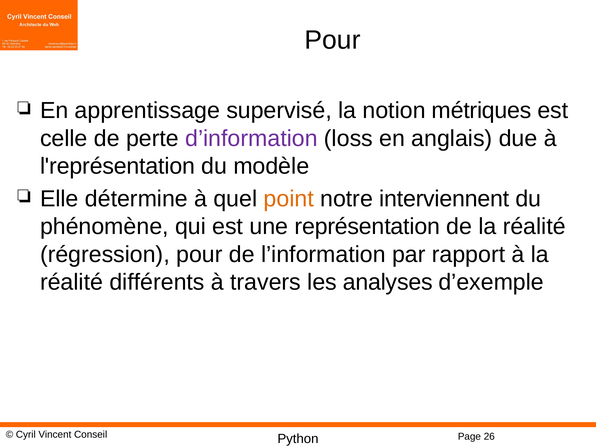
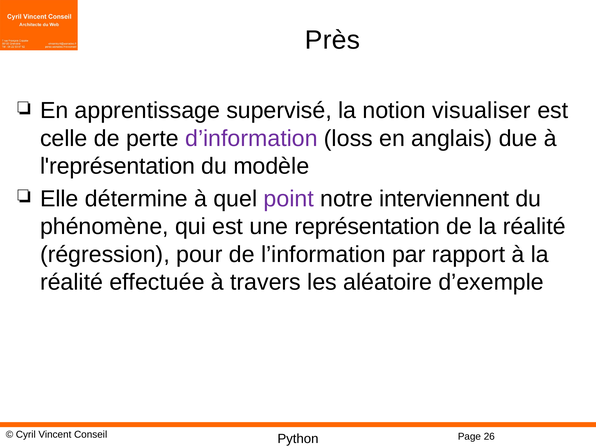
Pour: Pour -> Près (332, 40)
métriques: métriques -> visualiser (481, 111)
point colour: orange -> purple (289, 199)
différents: différents -> effectuée (157, 282)
analyses: analyses -> aléatoire (388, 282)
